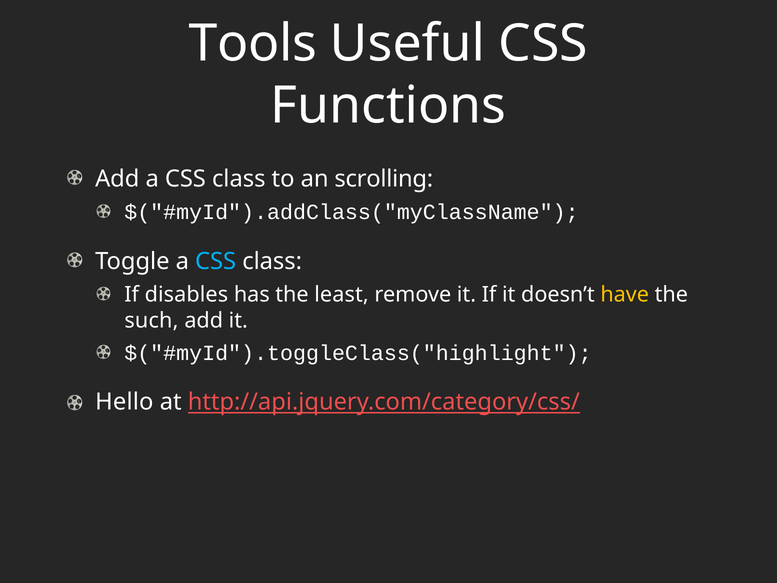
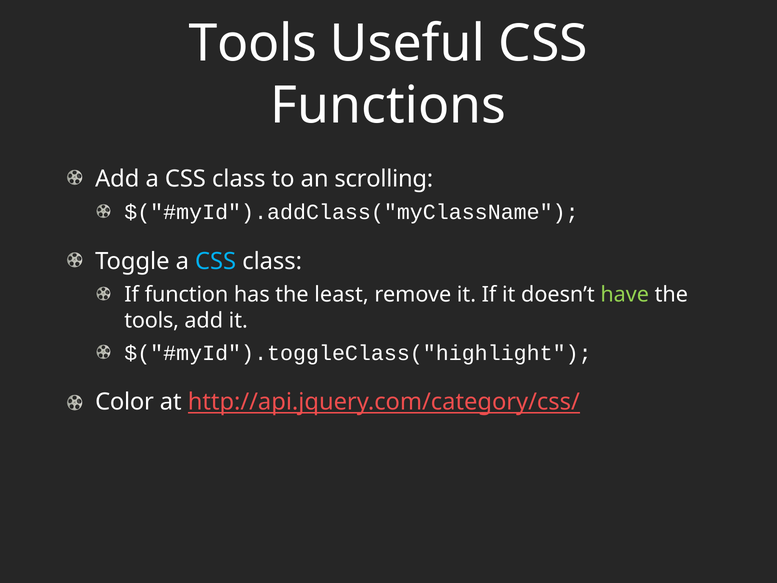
disables: disables -> function (186, 295)
have colour: yellow -> light green (625, 295)
such: such -> tools (152, 321)
Hello: Hello -> Color (125, 402)
